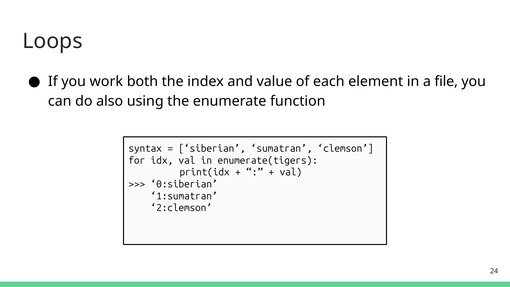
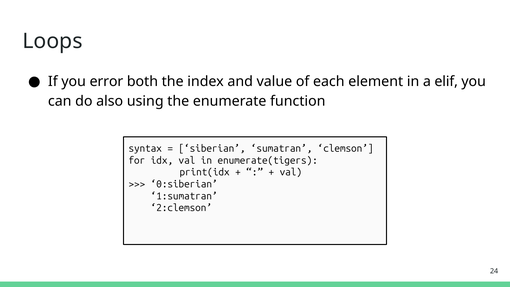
work: work -> error (106, 81)
file: file -> elif (446, 81)
